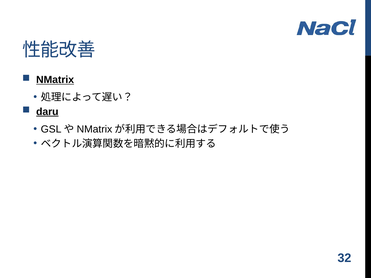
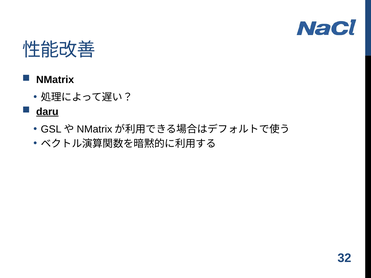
NMatrix underline: present -> none (55, 80)
